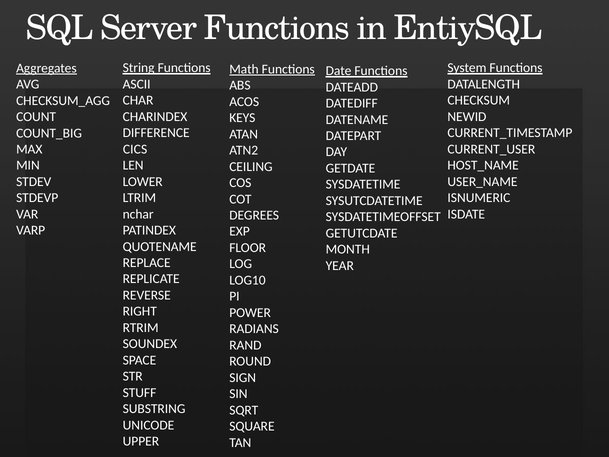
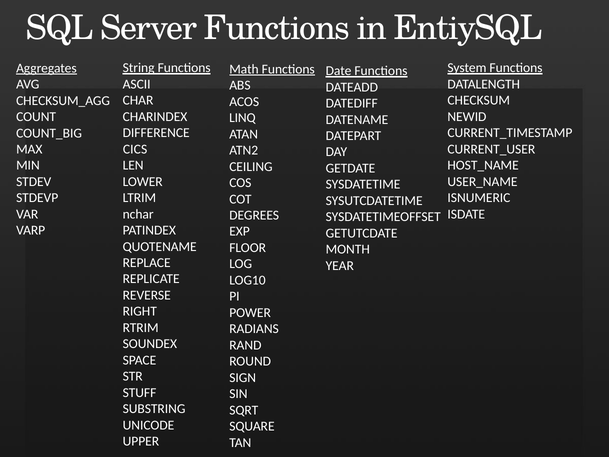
KEYS: KEYS -> LINQ (242, 118)
